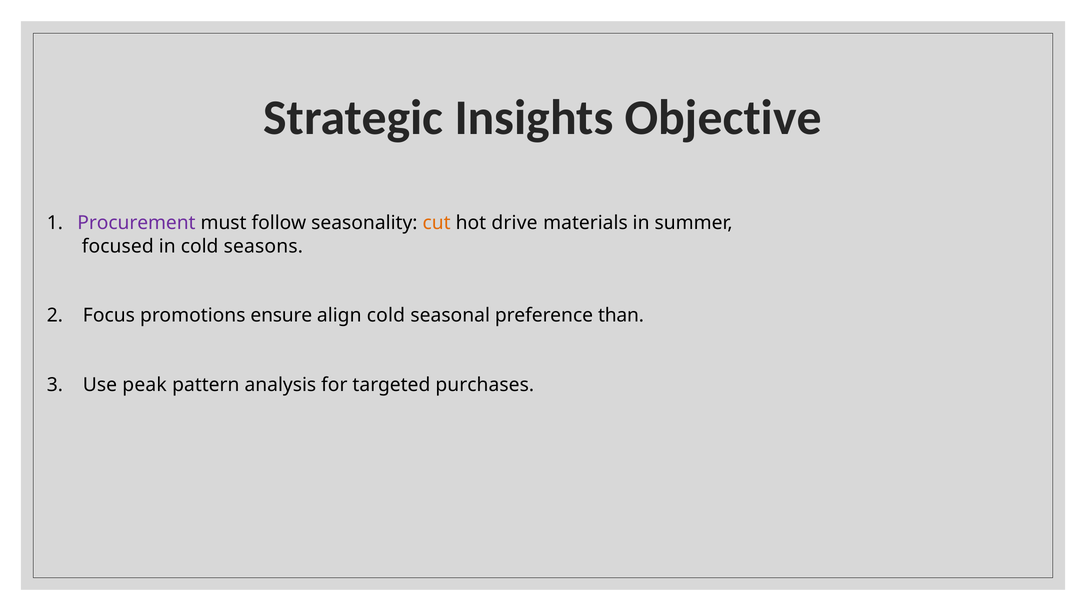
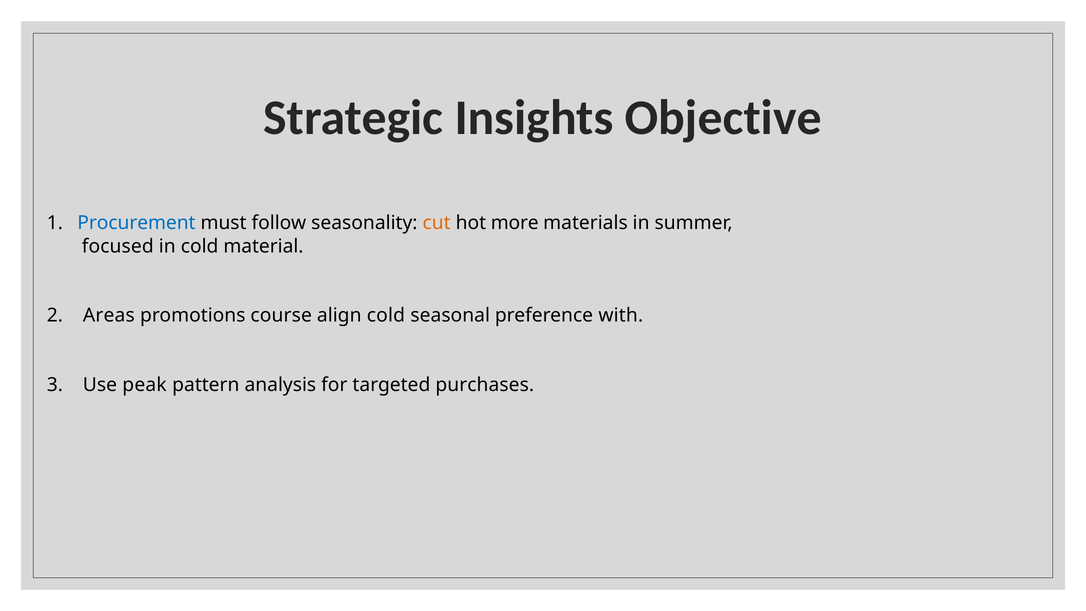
Procurement colour: purple -> blue (136, 223)
drive: drive -> more (515, 223)
seasons: seasons -> material (263, 246)
Focus: Focus -> Areas (109, 316)
ensure: ensure -> course (281, 316)
than: than -> with (621, 316)
